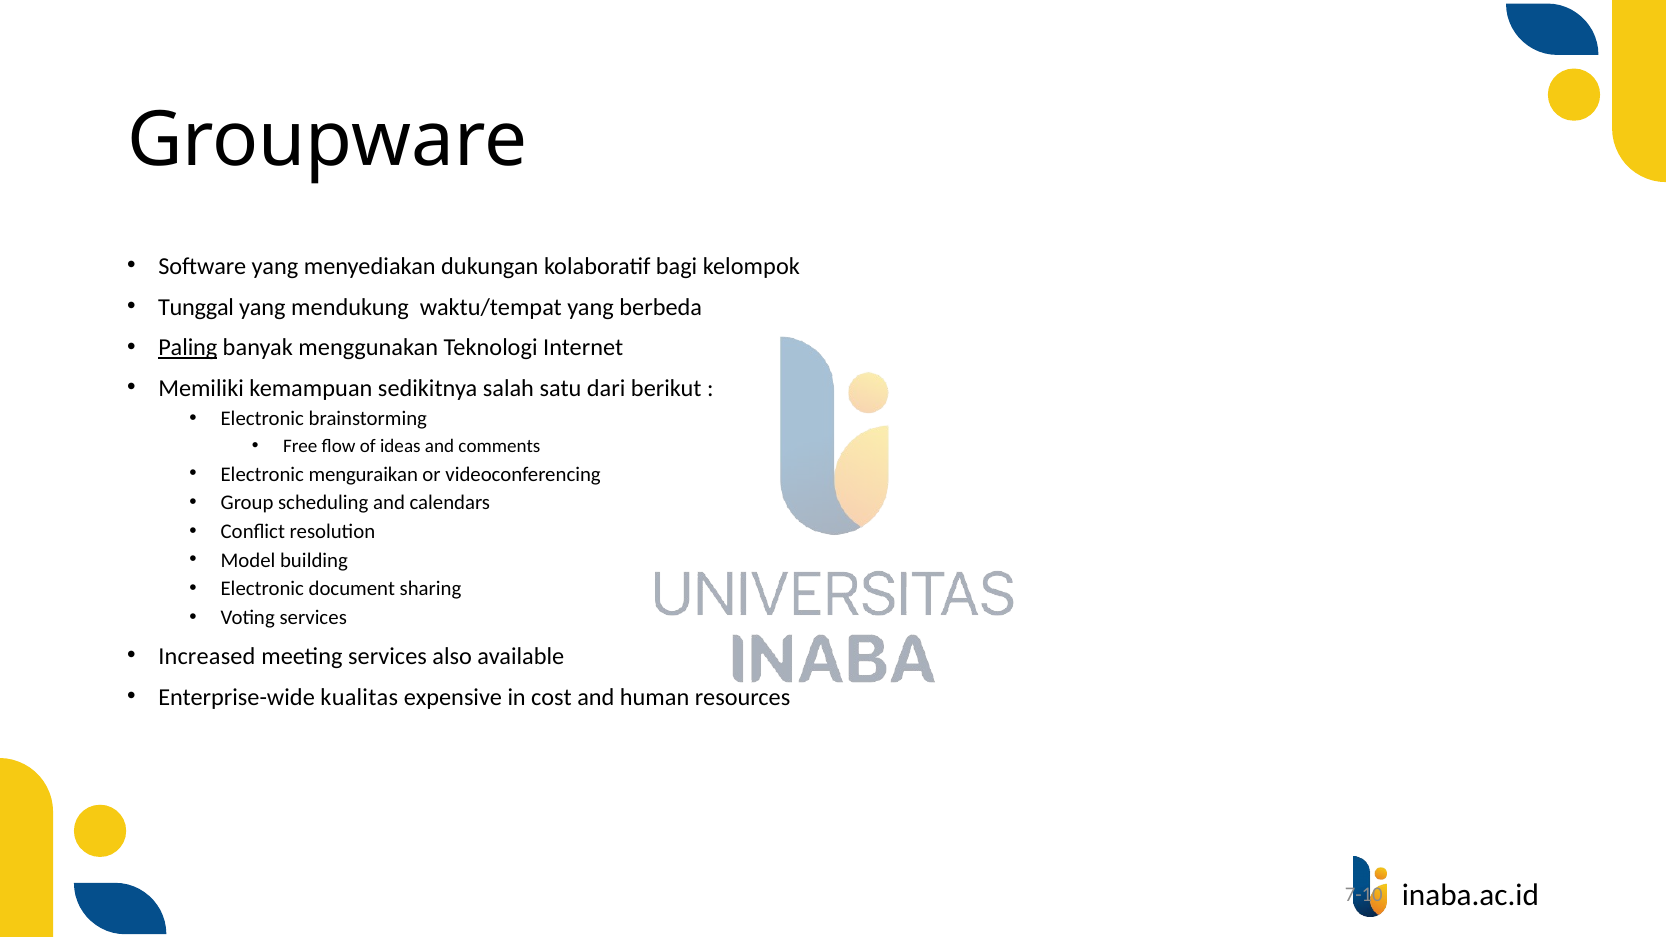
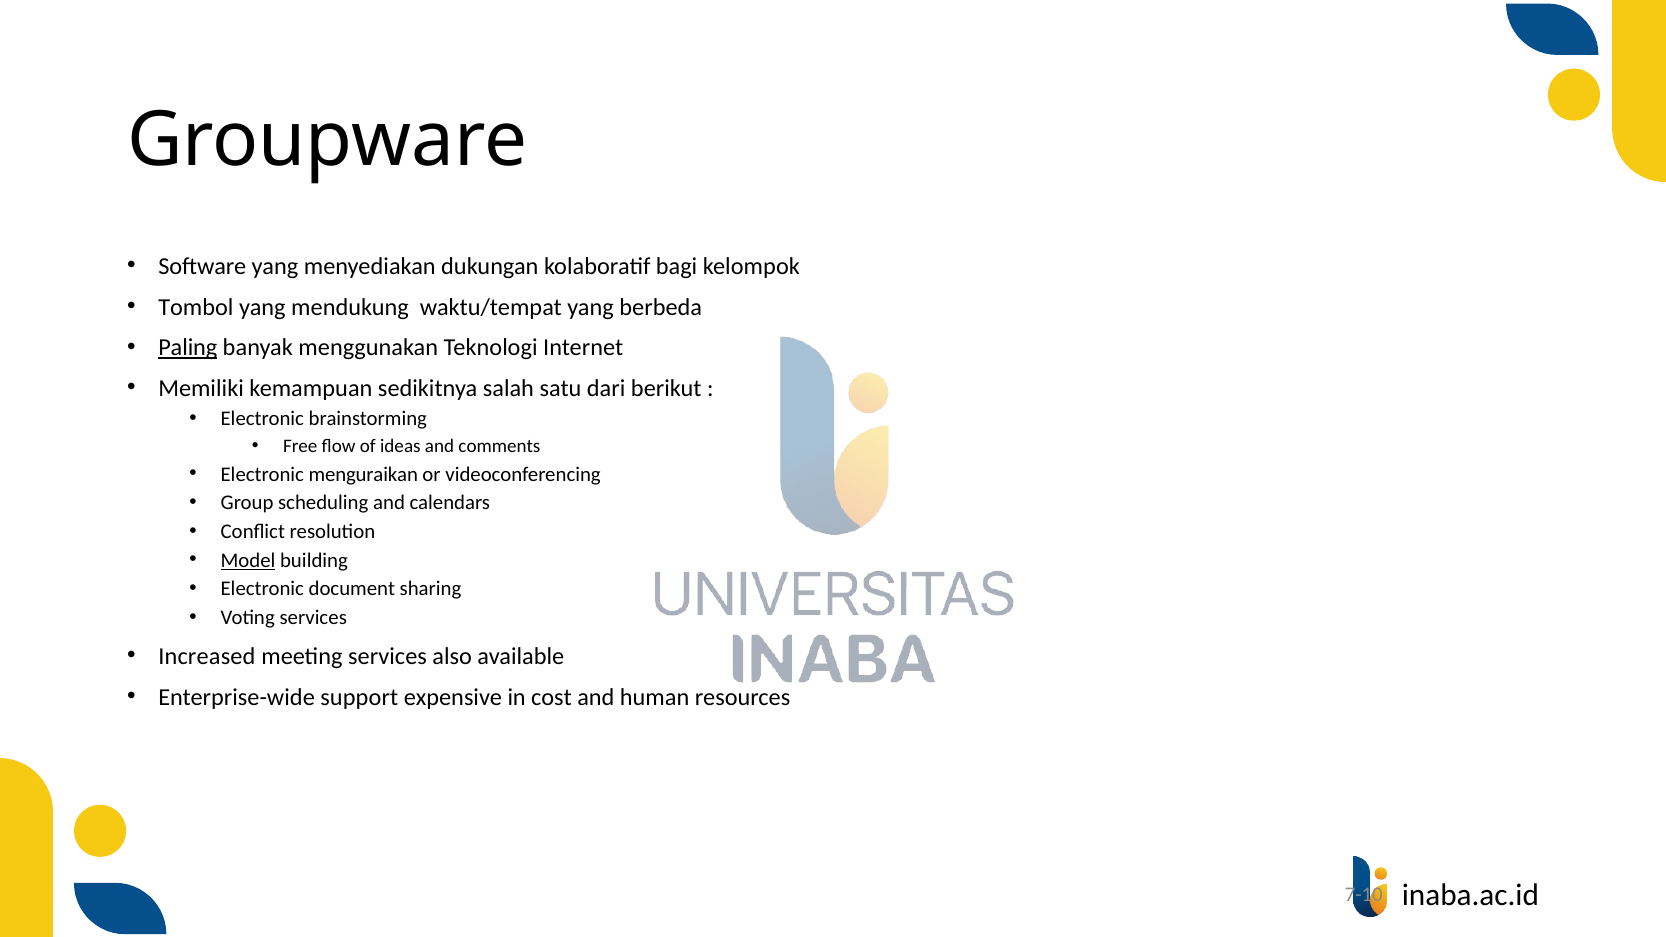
Tunggal: Tunggal -> Tombol (196, 307)
Model underline: none -> present (248, 560)
kualitas: kualitas -> support (359, 697)
